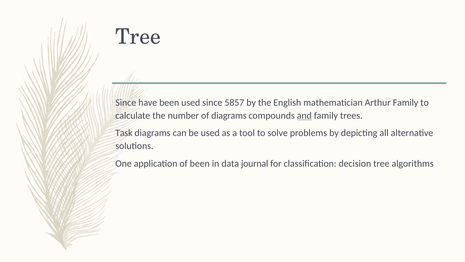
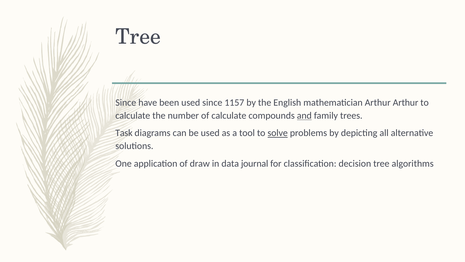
5857: 5857 -> 1157 (234, 103)
Arthur Family: Family -> Arthur (406, 103)
of diagrams: diagrams -> calculate (229, 115)
solve underline: none -> present (278, 133)
of been: been -> draw (200, 163)
